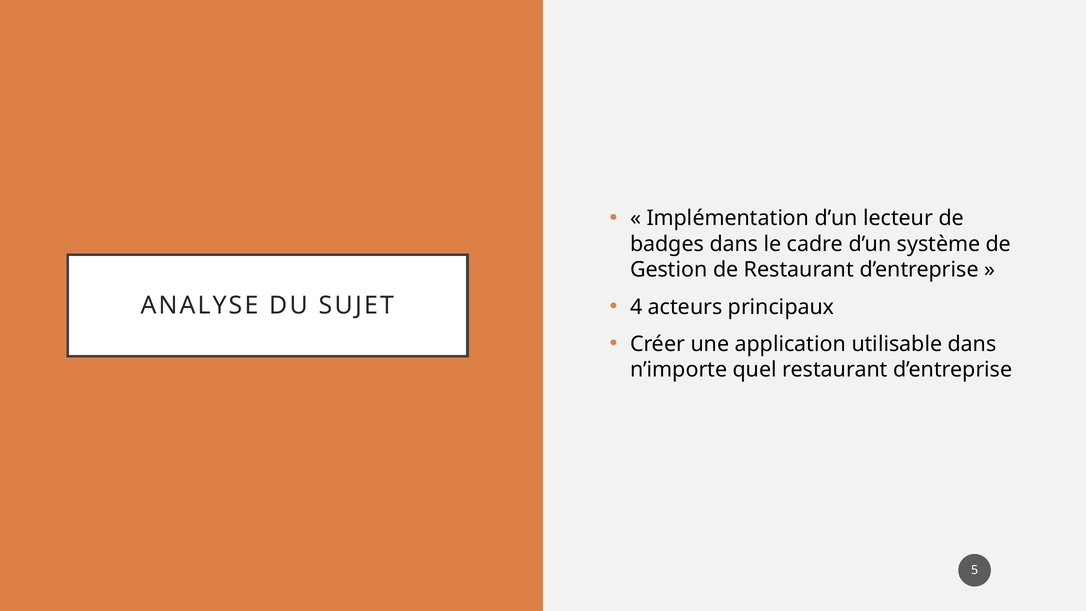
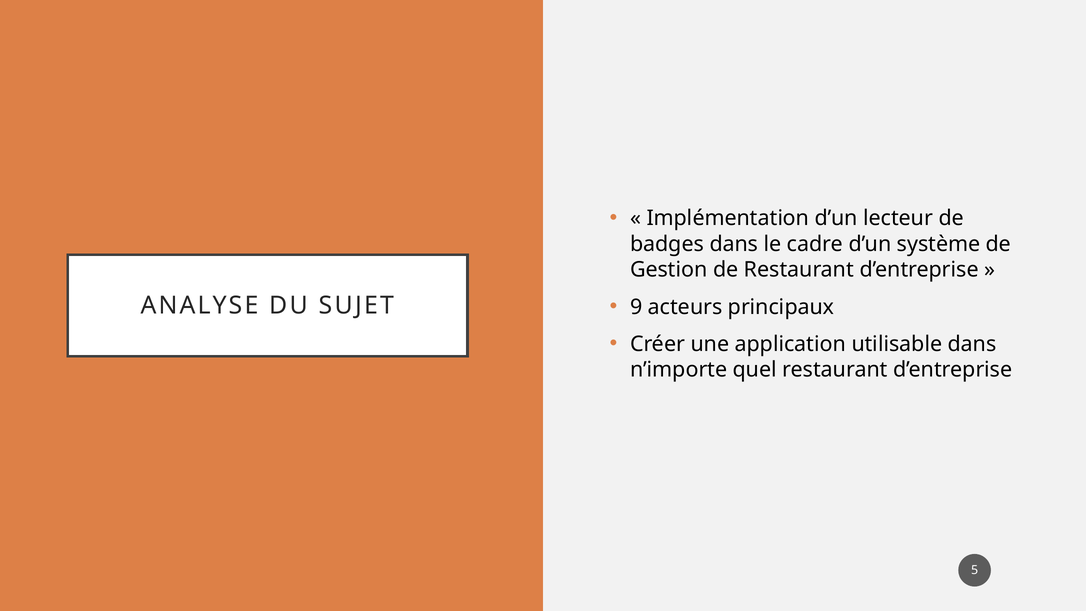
4: 4 -> 9 (636, 307)
